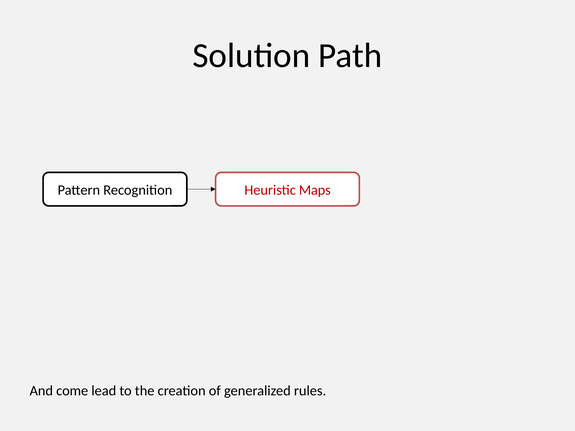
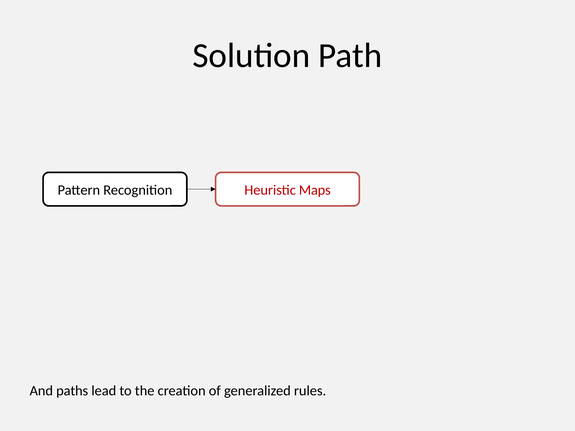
come: come -> paths (72, 391)
